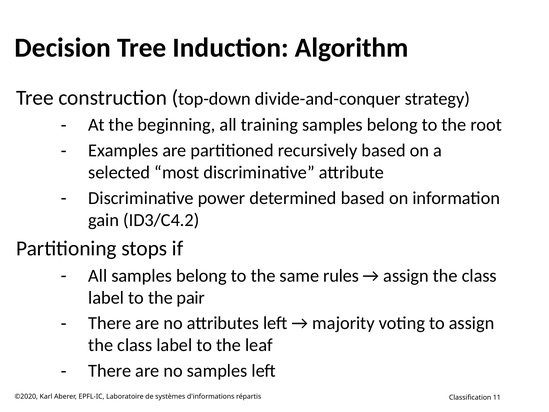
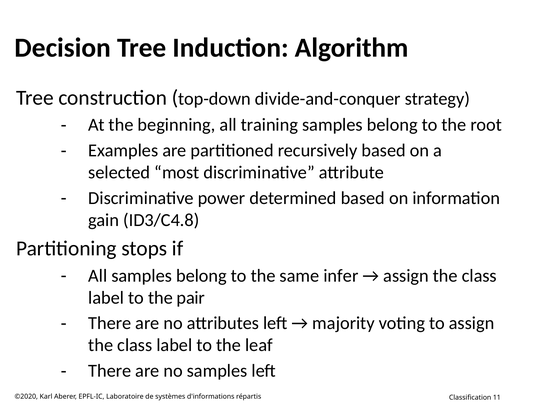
ID3/C4.2: ID3/C4.2 -> ID3/C4.8 (161, 220)
rules: rules -> infer (341, 276)
